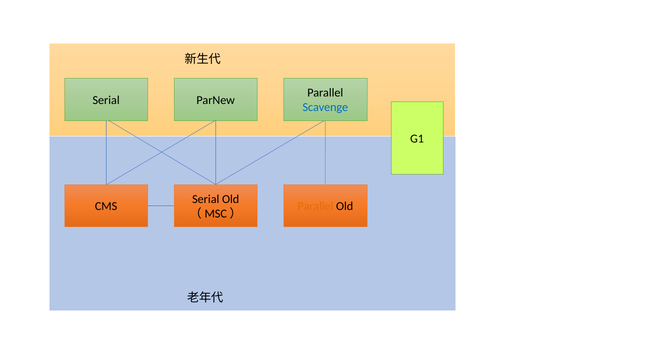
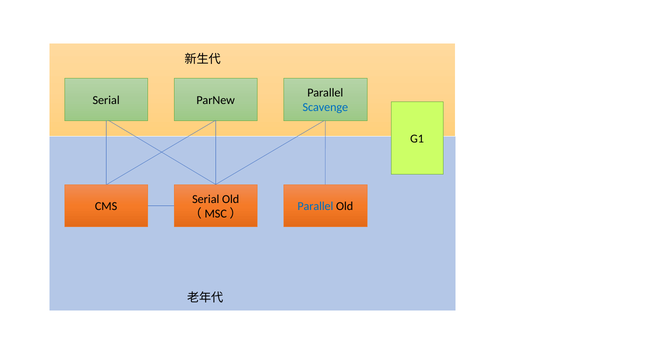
Parallel colour: orange -> blue (315, 207)
